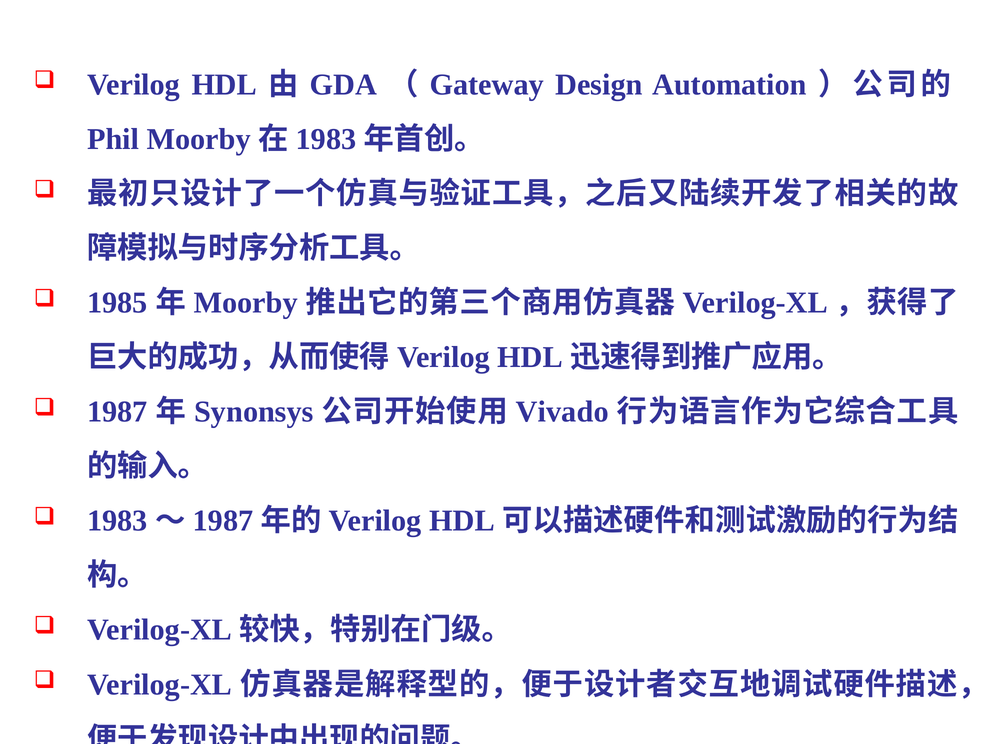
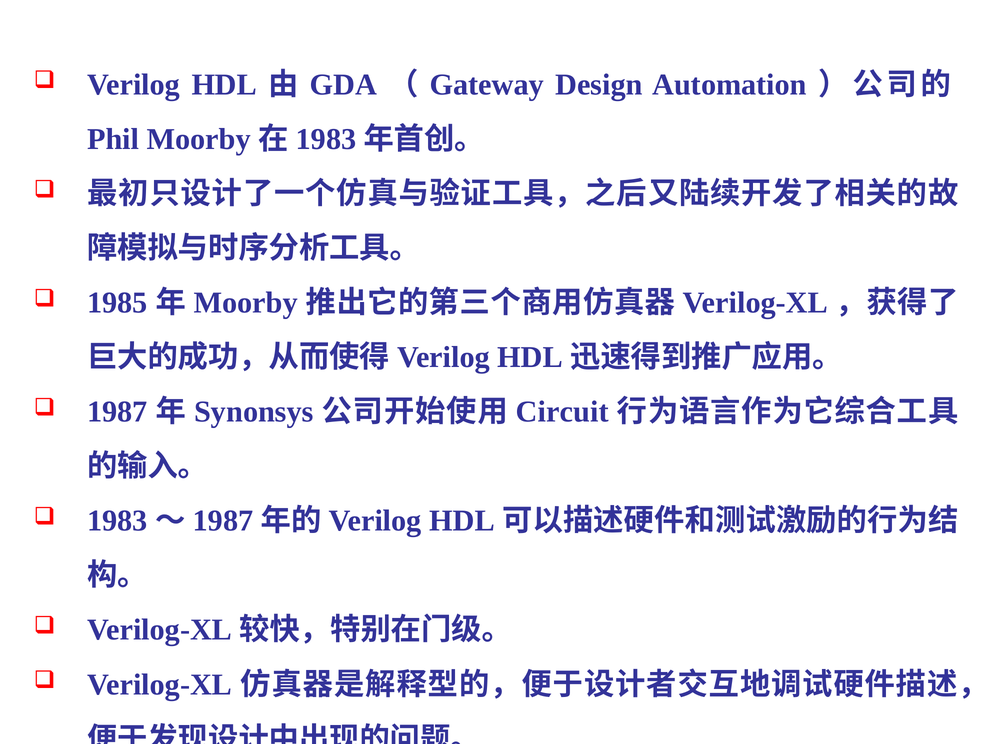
Vivado: Vivado -> Circuit (562, 412)
